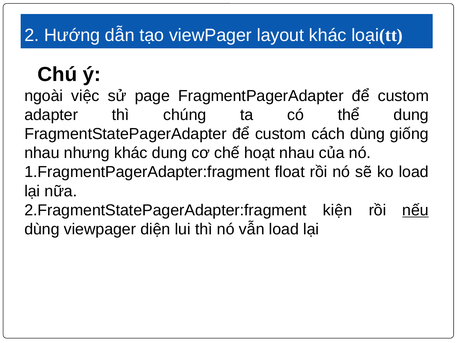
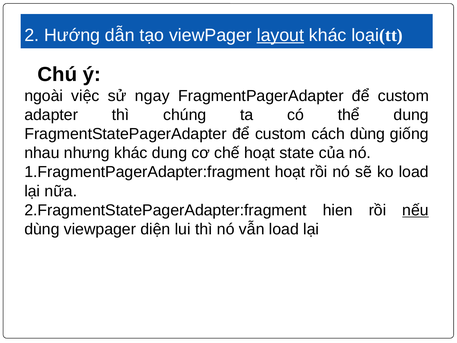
layout underline: none -> present (280, 35)
page: page -> ngay (152, 96)
hoạt nhau: nhau -> state (297, 153)
1.FragmentPagerAdapter:fragment float: float -> hoạt (290, 172)
kiện: kiện -> hien (338, 210)
